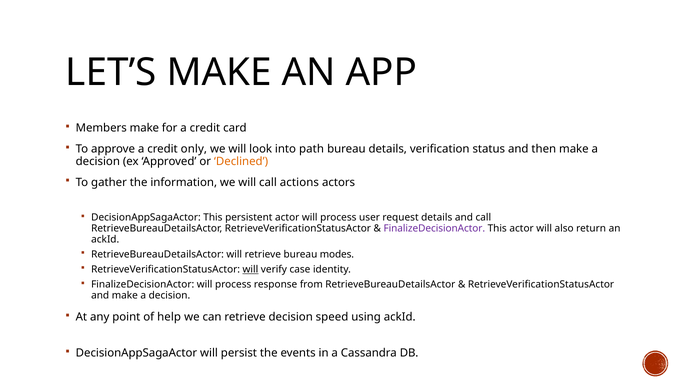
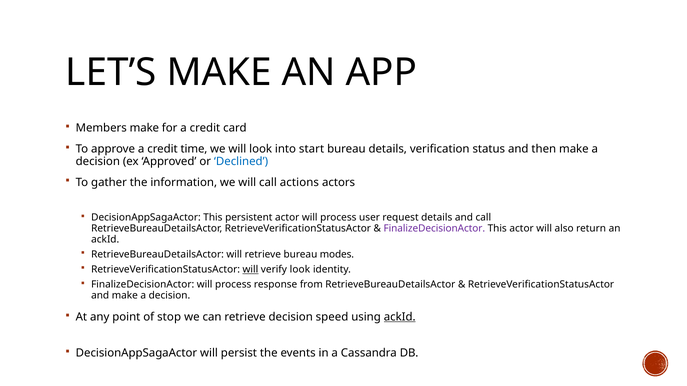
only: only -> time (194, 149)
path: path -> start (312, 149)
Declined colour: orange -> blue (241, 162)
verify case: case -> look (300, 270)
help: help -> stop (169, 317)
ackId underline: none -> present (400, 317)
